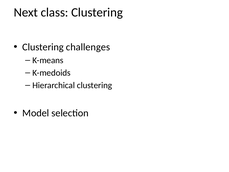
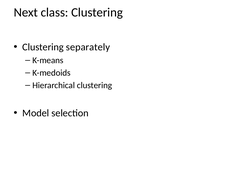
challenges: challenges -> separately (88, 47)
